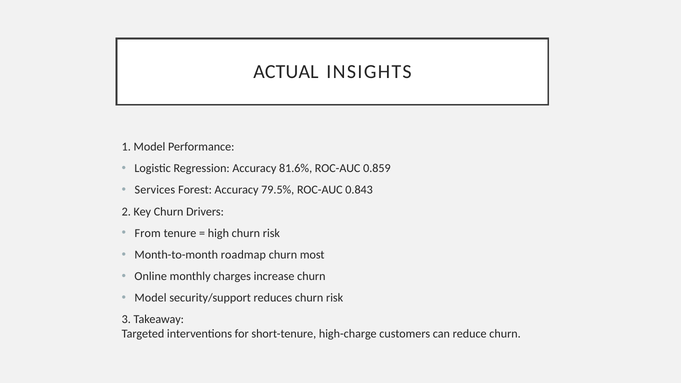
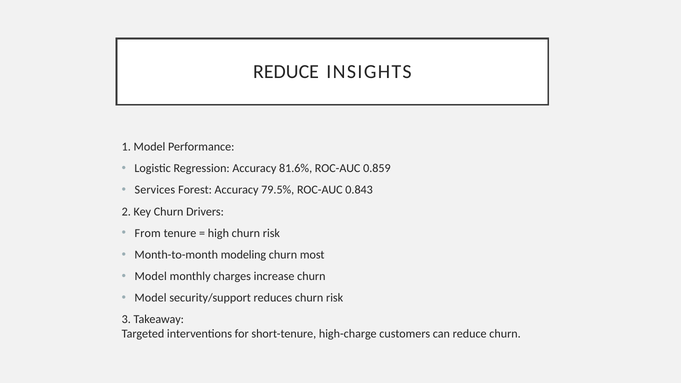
ACTUAL: ACTUAL -> REDUCE (286, 71)
roadmap: roadmap -> modeling (243, 255)
Online: Online -> Model (151, 276)
